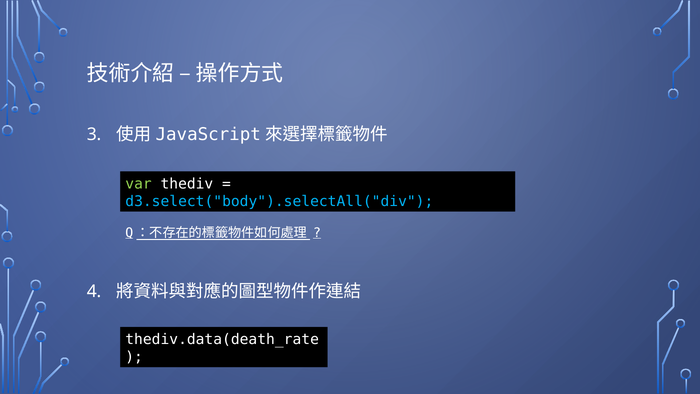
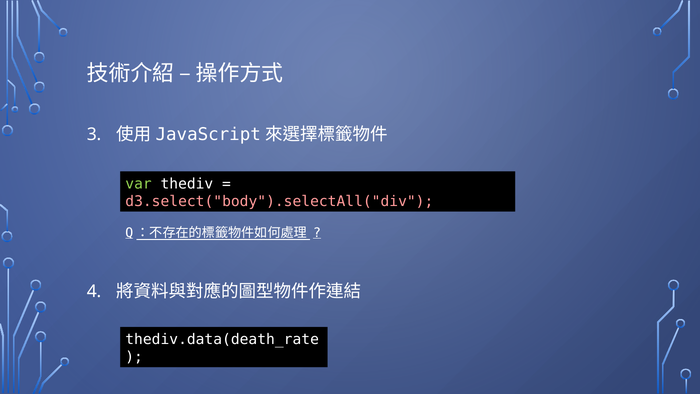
d3.select("body").selectAll("div colour: light blue -> pink (279, 201)
